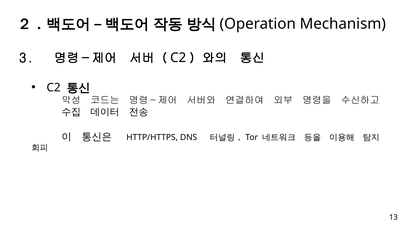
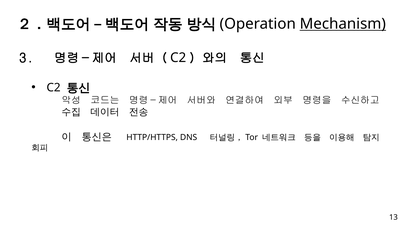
Mechanism underline: none -> present (343, 24)
